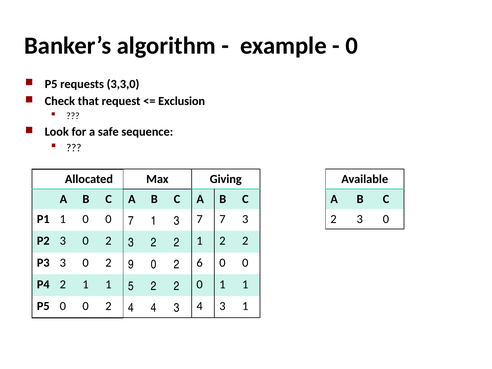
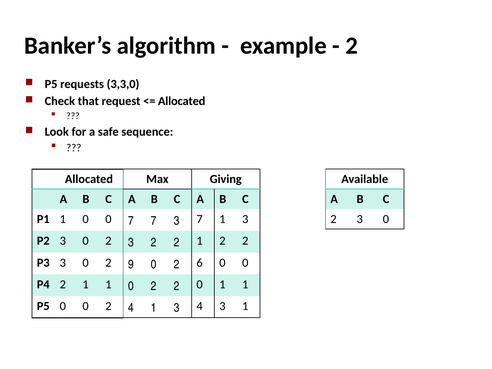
0: 0 -> 2 (352, 46)
Exclusion: Exclusion -> Allocated (182, 101)
7 1: 1 -> 7 (154, 221)
7 7: 7 -> 1 (222, 219)
1 1 5: 5 -> 0 (131, 286)
4 4: 4 -> 1 (154, 308)
